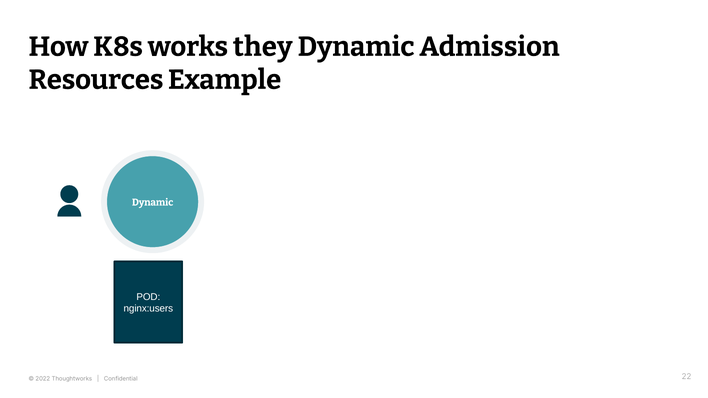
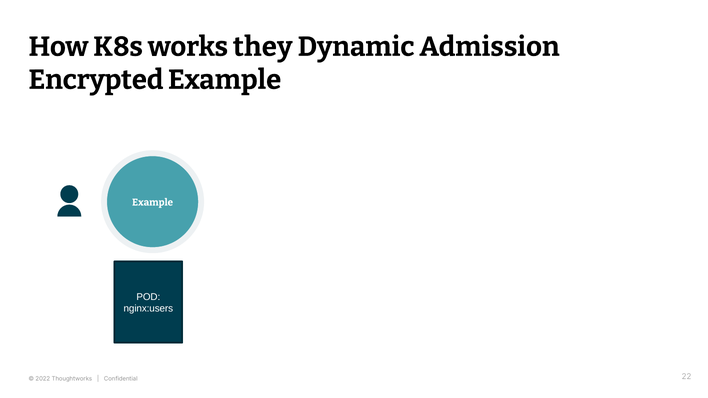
Resources: Resources -> Encrypted (96, 80)
Dynamic: Dynamic -> Example (153, 202)
